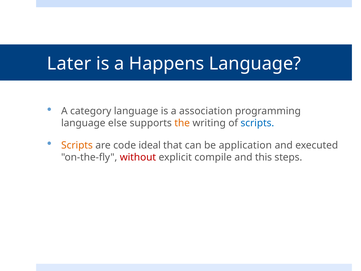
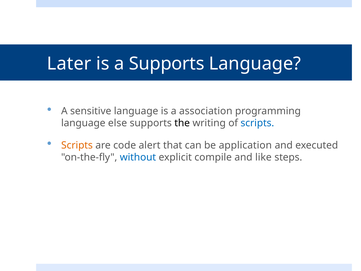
a Happens: Happens -> Supports (167, 64)
category: category -> sensitive (91, 111)
the colour: orange -> black (182, 123)
ideal: ideal -> alert (150, 145)
without colour: red -> blue (138, 157)
this: this -> like (263, 157)
